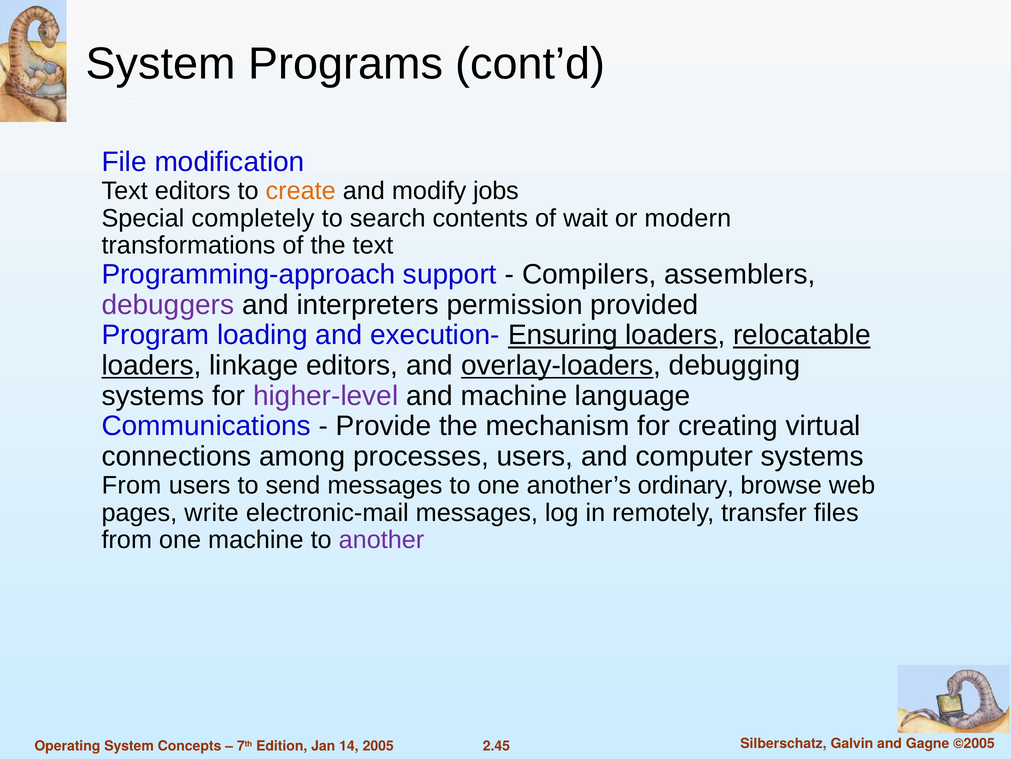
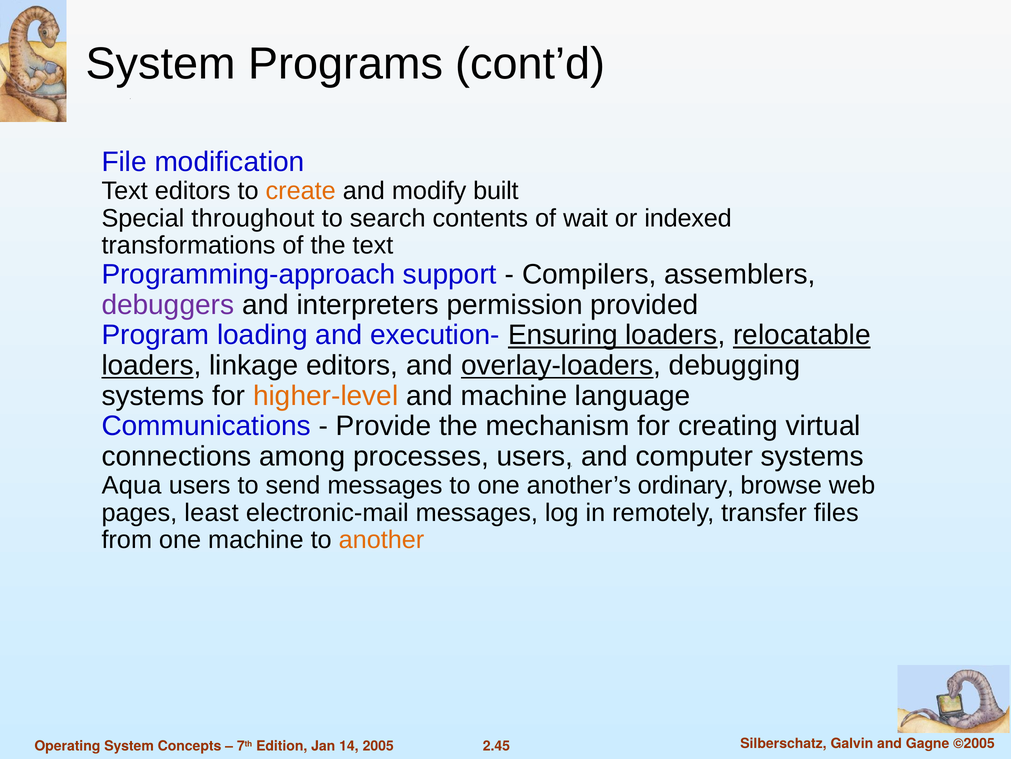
jobs: jobs -> built (496, 191)
completely: completely -> throughout (253, 218)
modern: modern -> indexed (688, 218)
higher-level colour: purple -> orange (326, 395)
From: From -> Aqua (132, 485)
write: write -> least (212, 512)
another colour: purple -> orange (381, 540)
